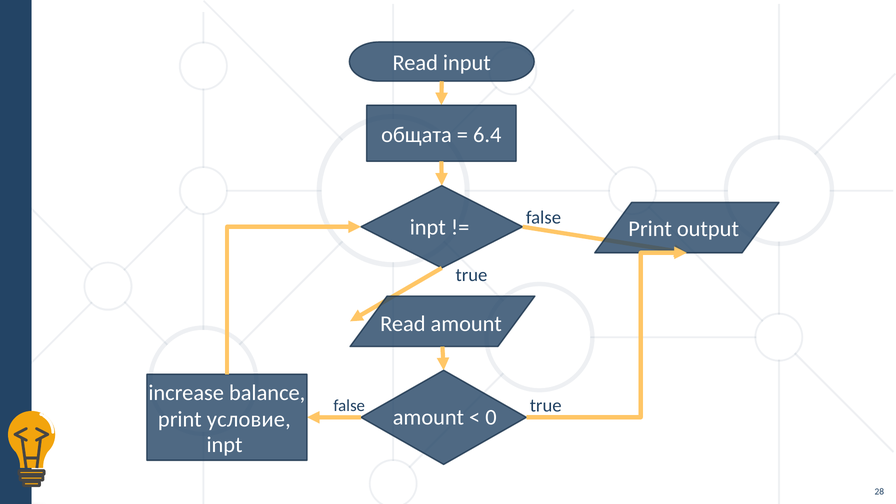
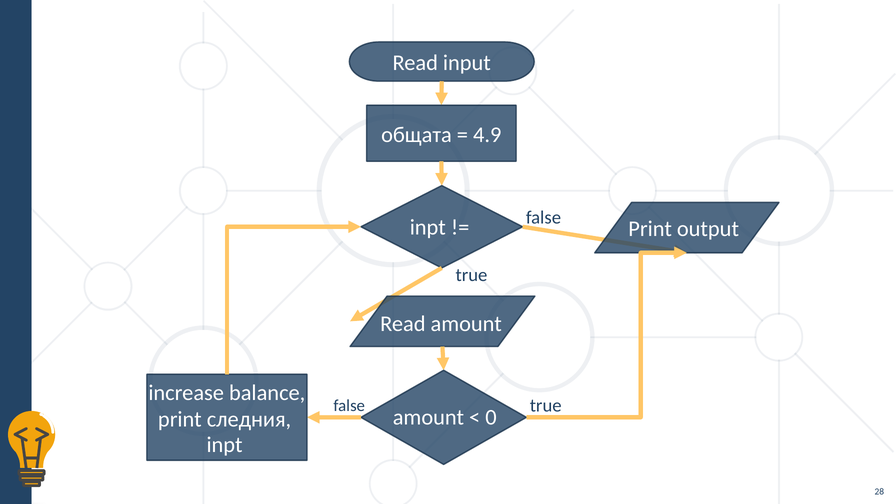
6.4: 6.4 -> 4.9 (487, 135)
условие: условие -> следния (249, 419)
